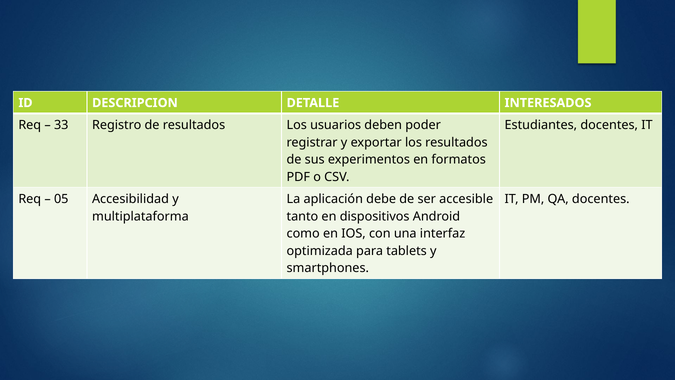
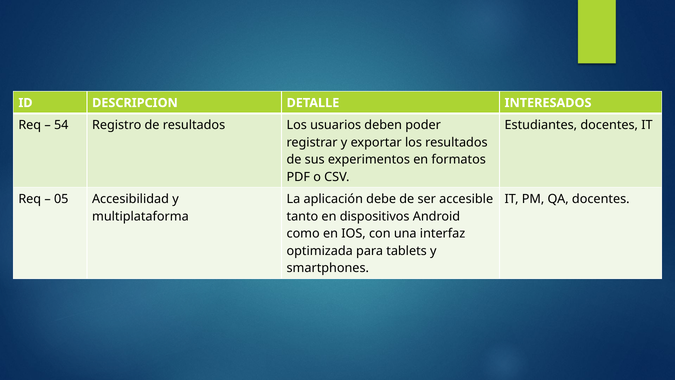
33: 33 -> 54 (61, 125)
